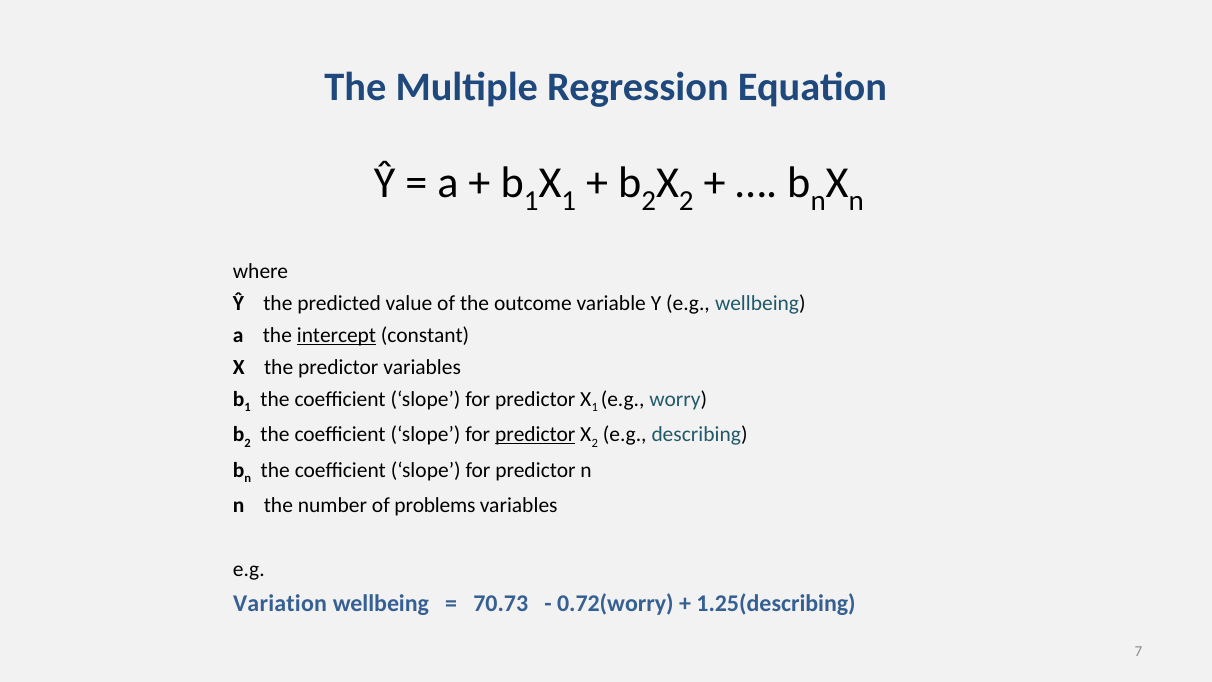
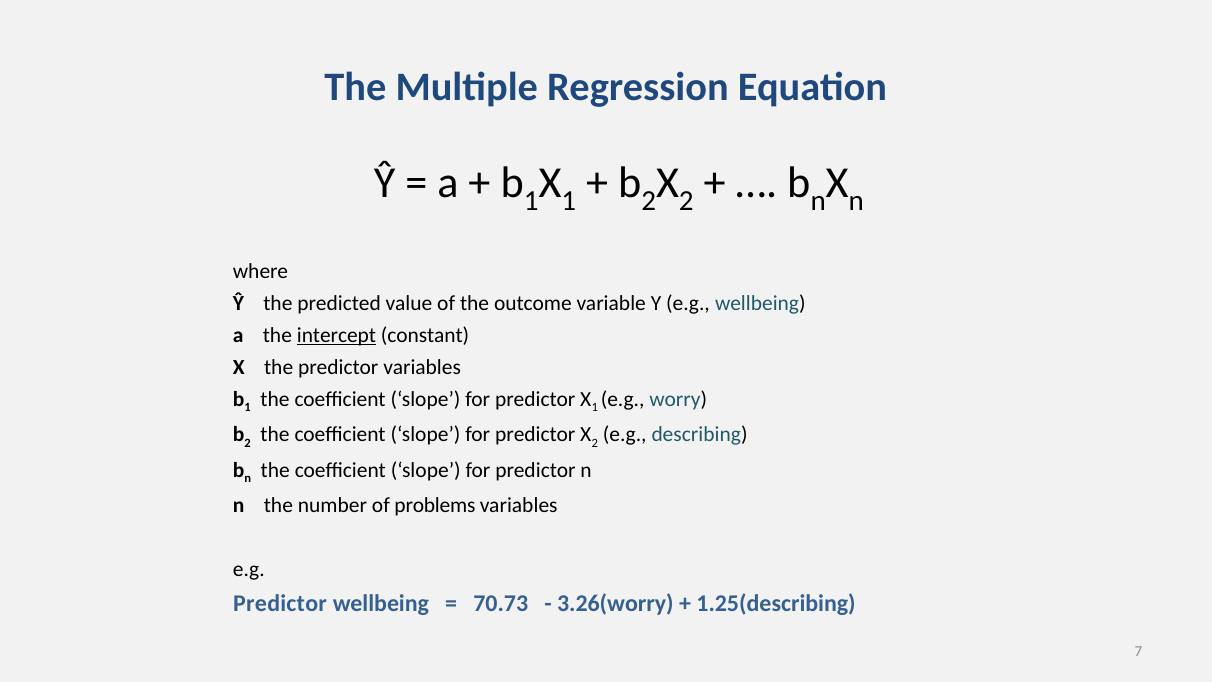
predictor underline: present -> none (535, 434)
Variation: Variation -> Predictor (280, 603)
0.72(worry: 0.72(worry -> 3.26(worry (615, 603)
